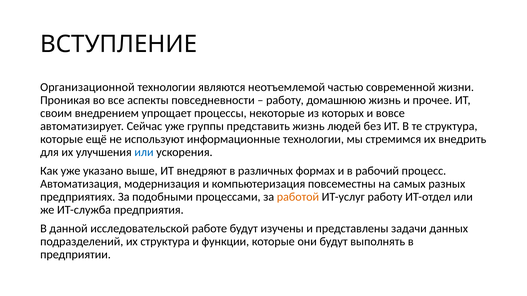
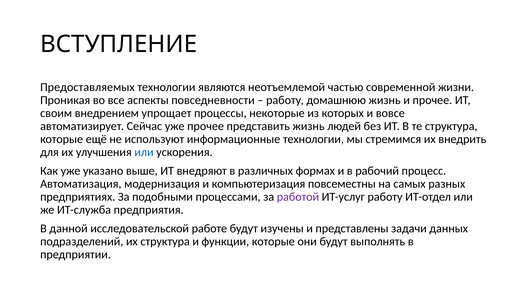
Организационной: Организационной -> Предоставляемых (87, 87)
уже группы: группы -> прочее (206, 126)
работой colour: orange -> purple (298, 197)
